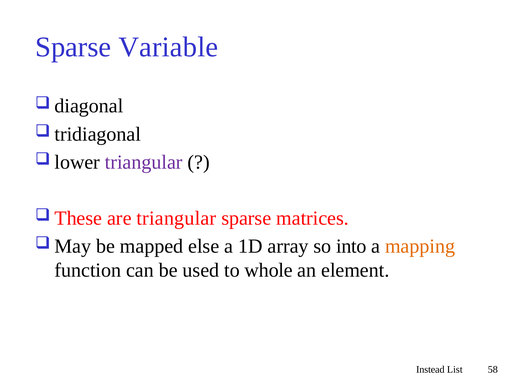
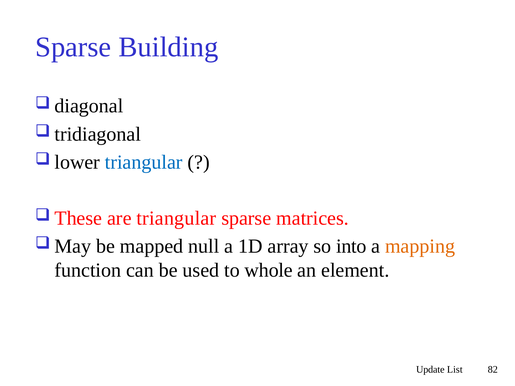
Variable: Variable -> Building (168, 47)
triangular colour: purple -> blue (144, 162)
else: else -> null (204, 246)
Instead: Instead -> Update (430, 370)
58: 58 -> 82 (493, 370)
